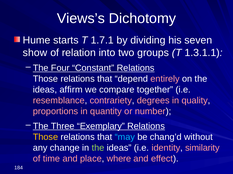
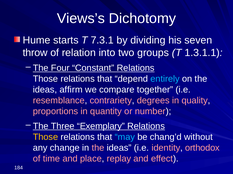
1.7.1: 1.7.1 -> 7.3.1 (102, 40)
show: show -> throw (35, 53)
entirely colour: pink -> light blue (165, 79)
the colour: light green -> pink (98, 148)
similarity: similarity -> orthodox (202, 148)
where: where -> replay (119, 159)
